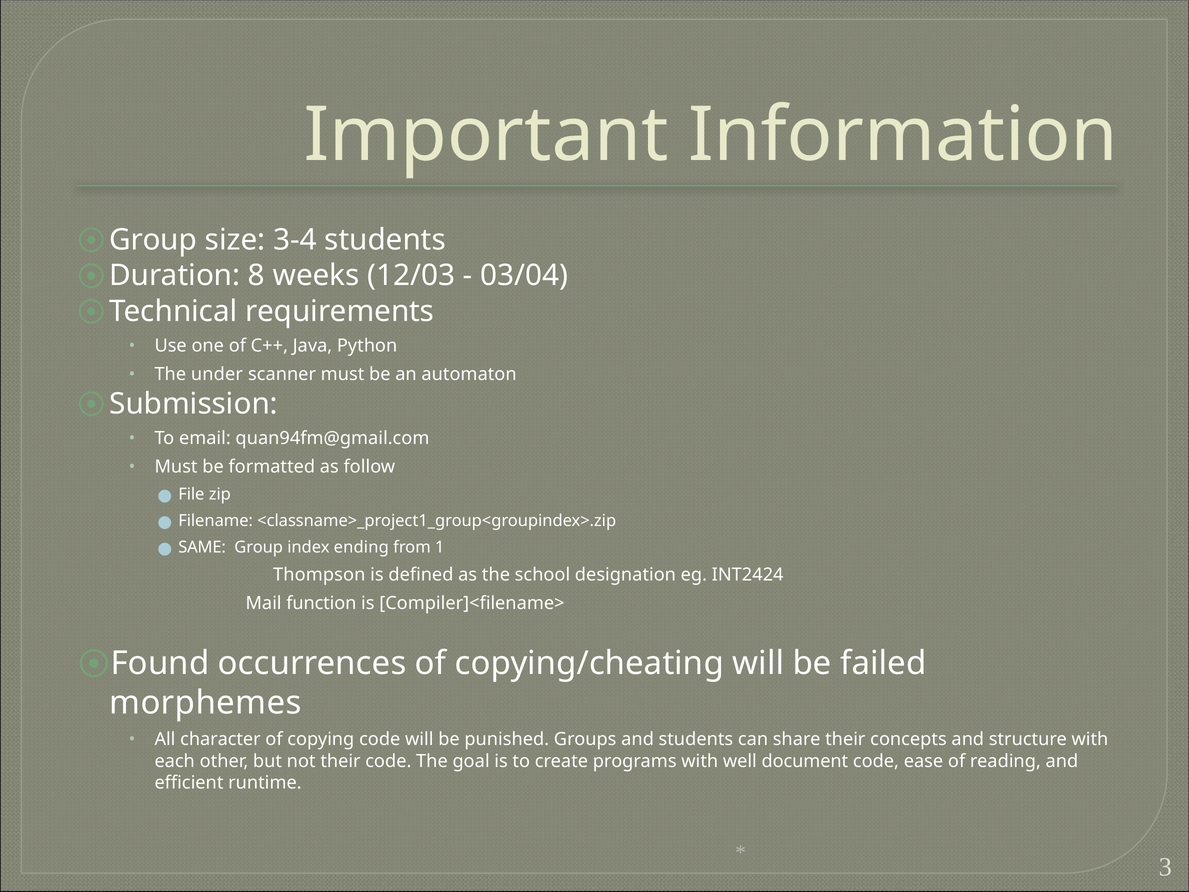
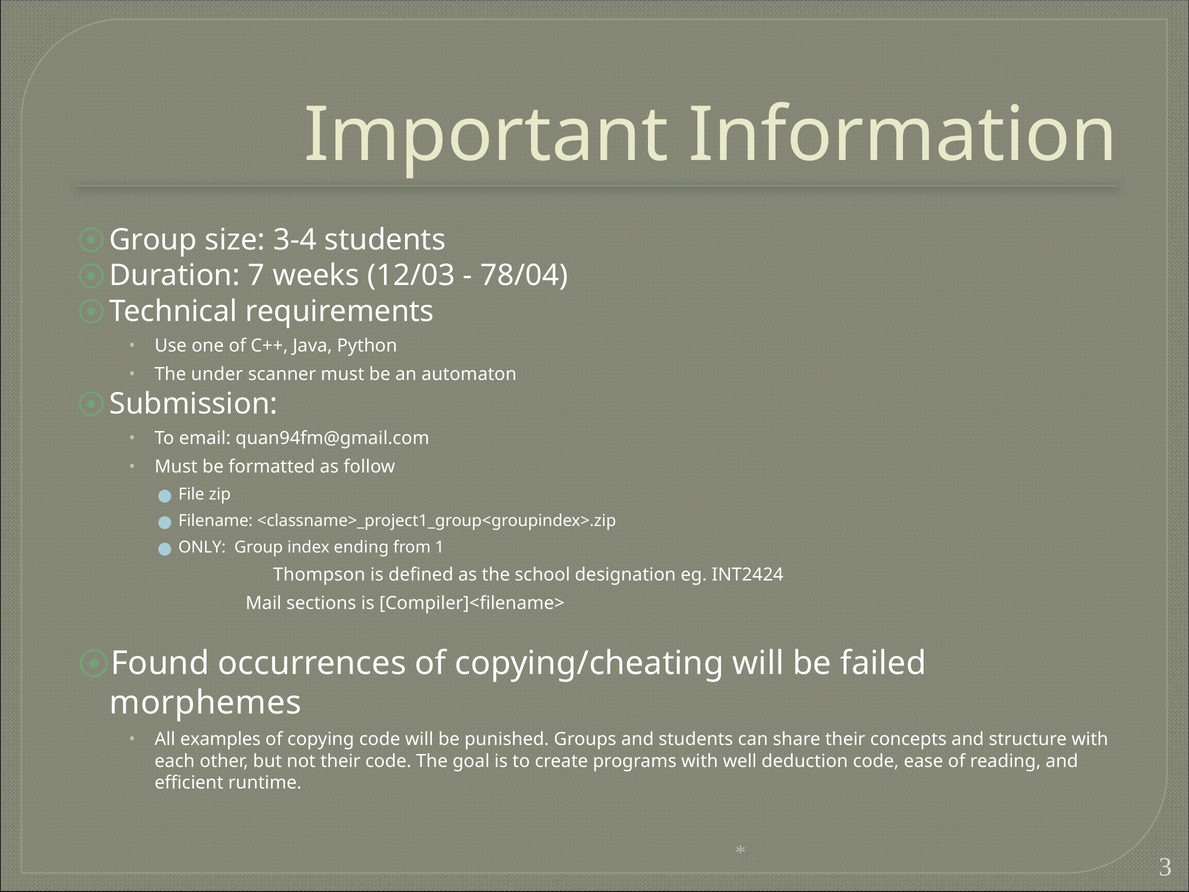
8: 8 -> 7 (256, 276)
03/04: 03/04 -> 78/04 (524, 276)
SAME: SAME -> ONLY (202, 547)
function: function -> sections (321, 603)
character: character -> examples (220, 739)
document: document -> deduction (805, 761)
